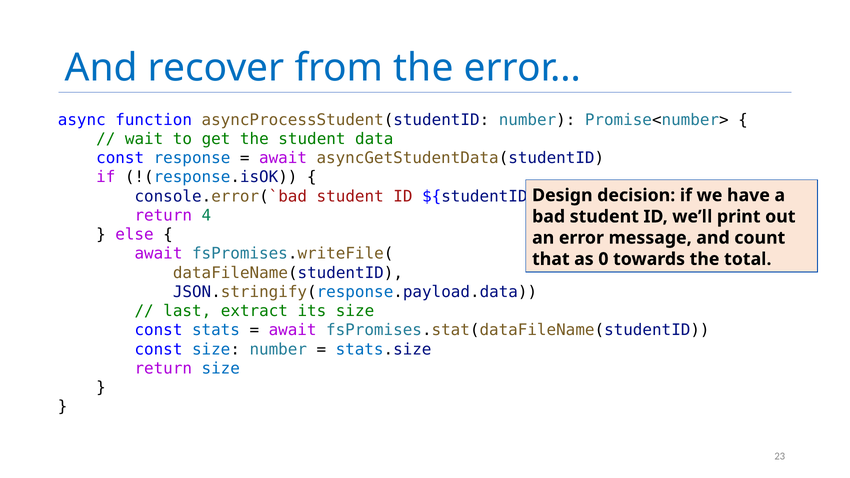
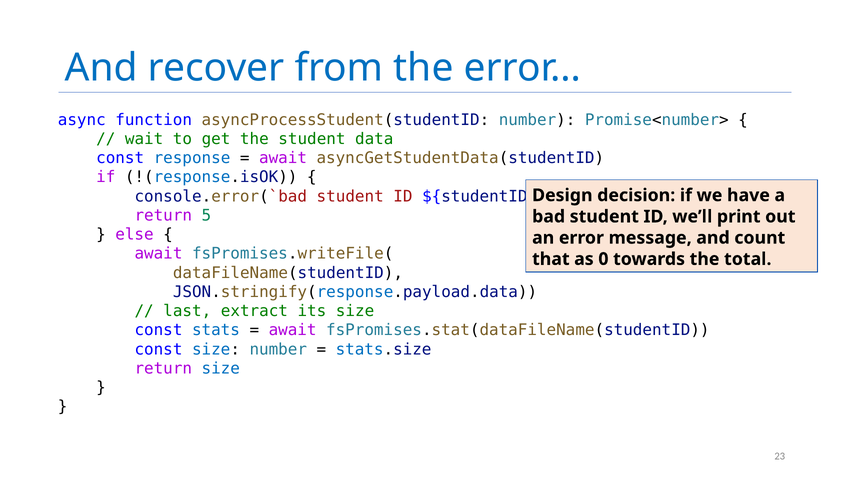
4: 4 -> 5 (206, 216)
